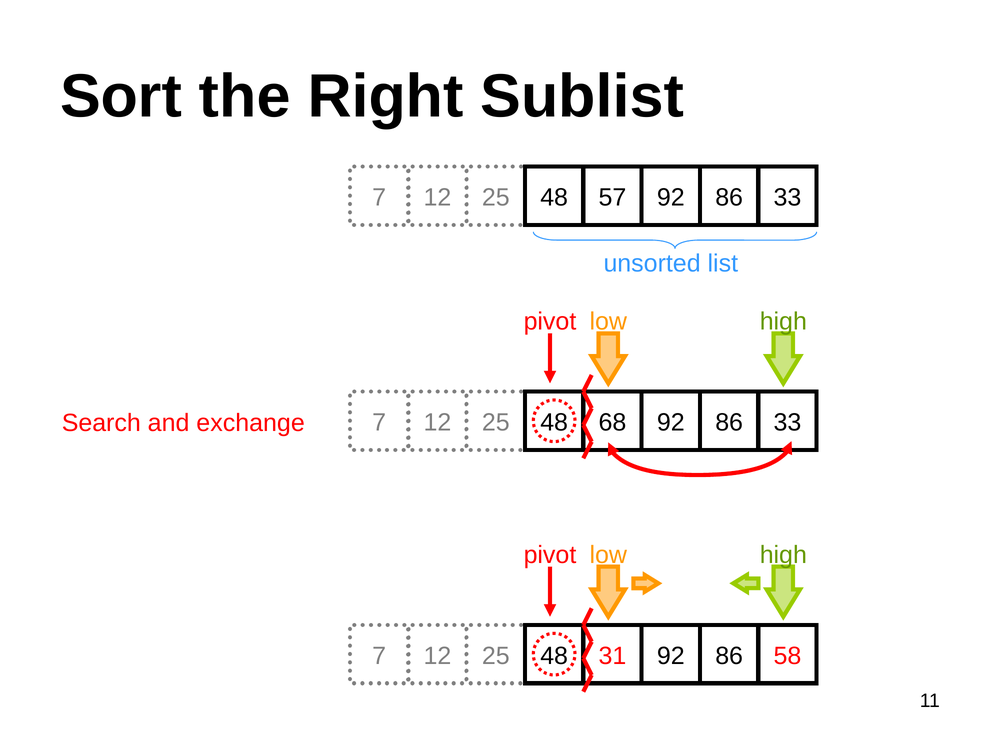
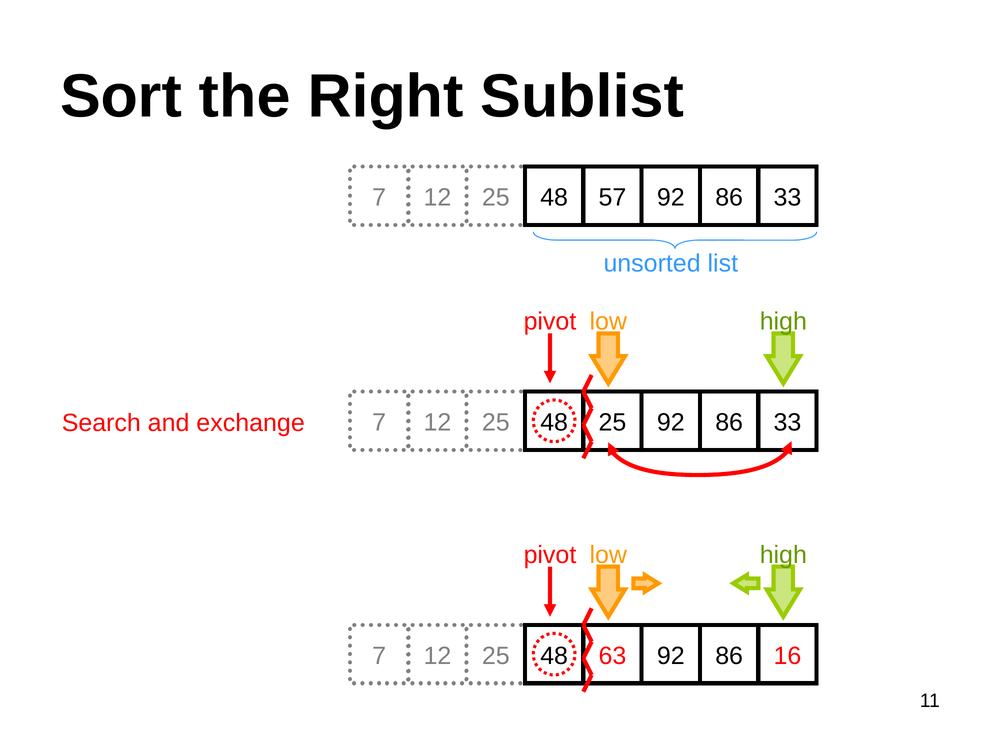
48 68: 68 -> 25 (613, 423)
31: 31 -> 63 (613, 656)
58: 58 -> 16 (788, 656)
